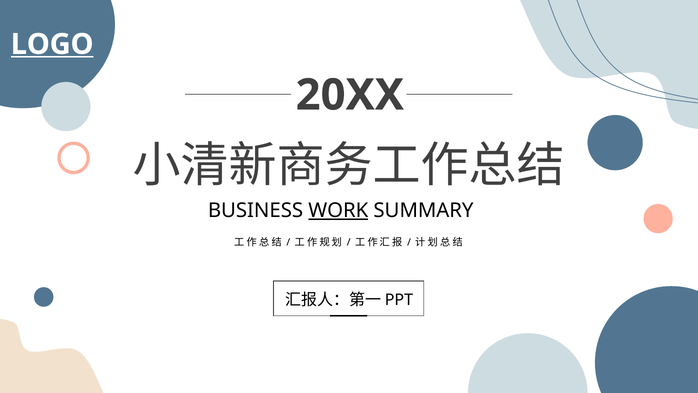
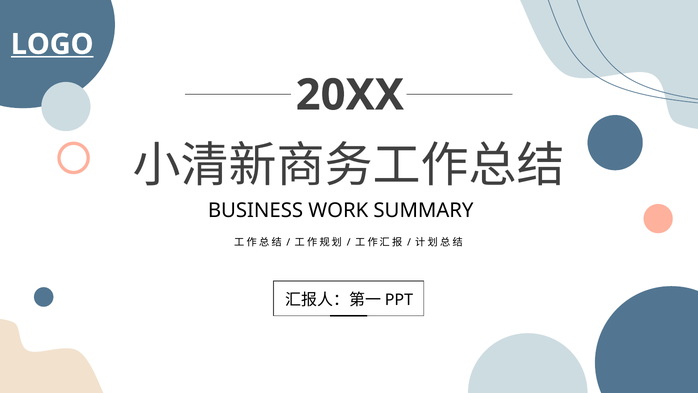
WORK underline: present -> none (338, 210)
